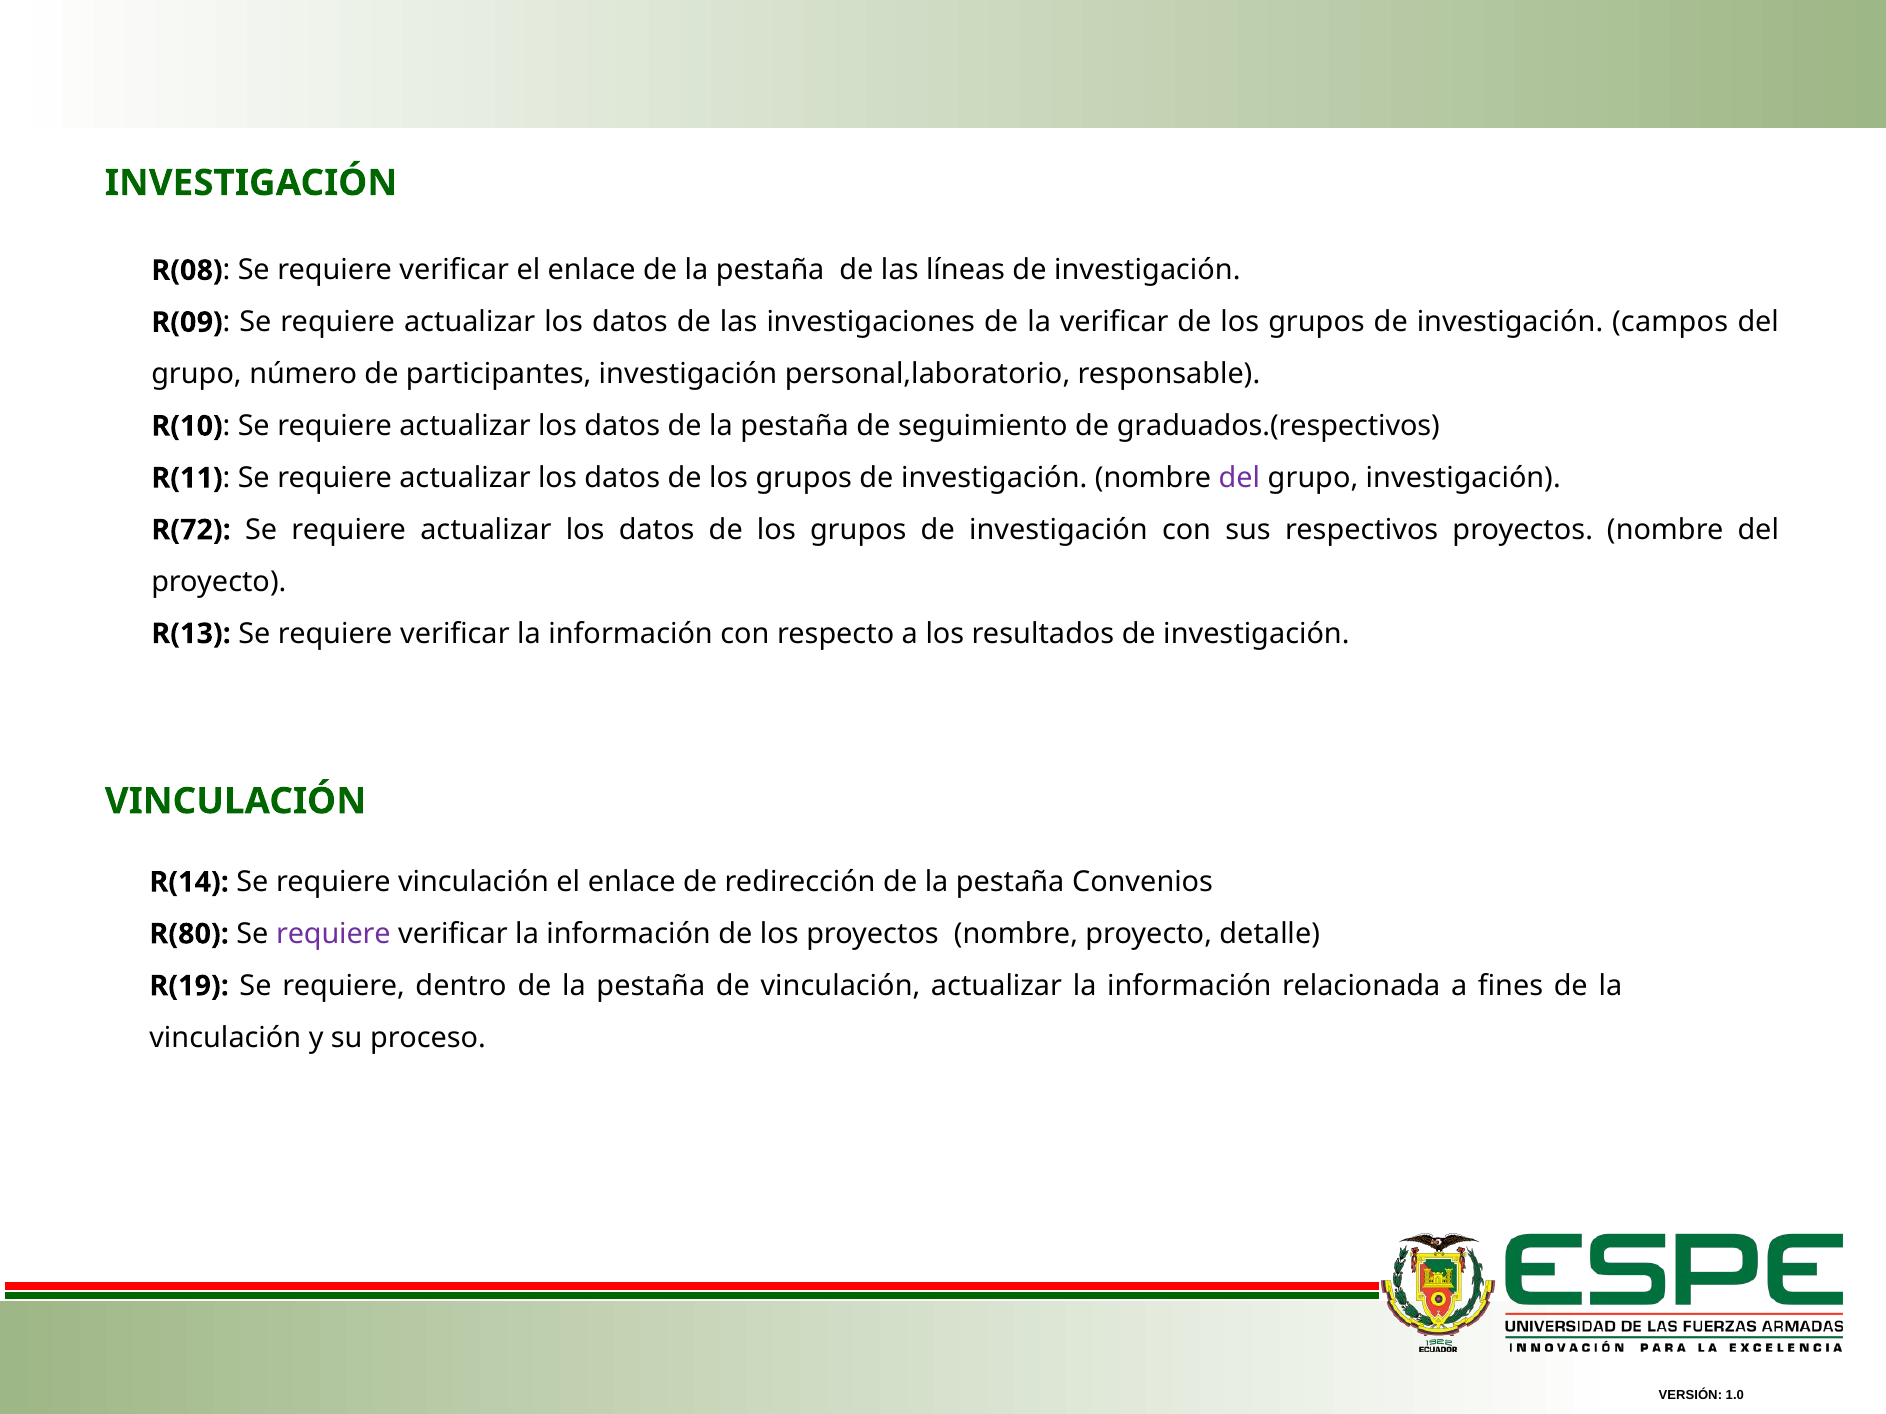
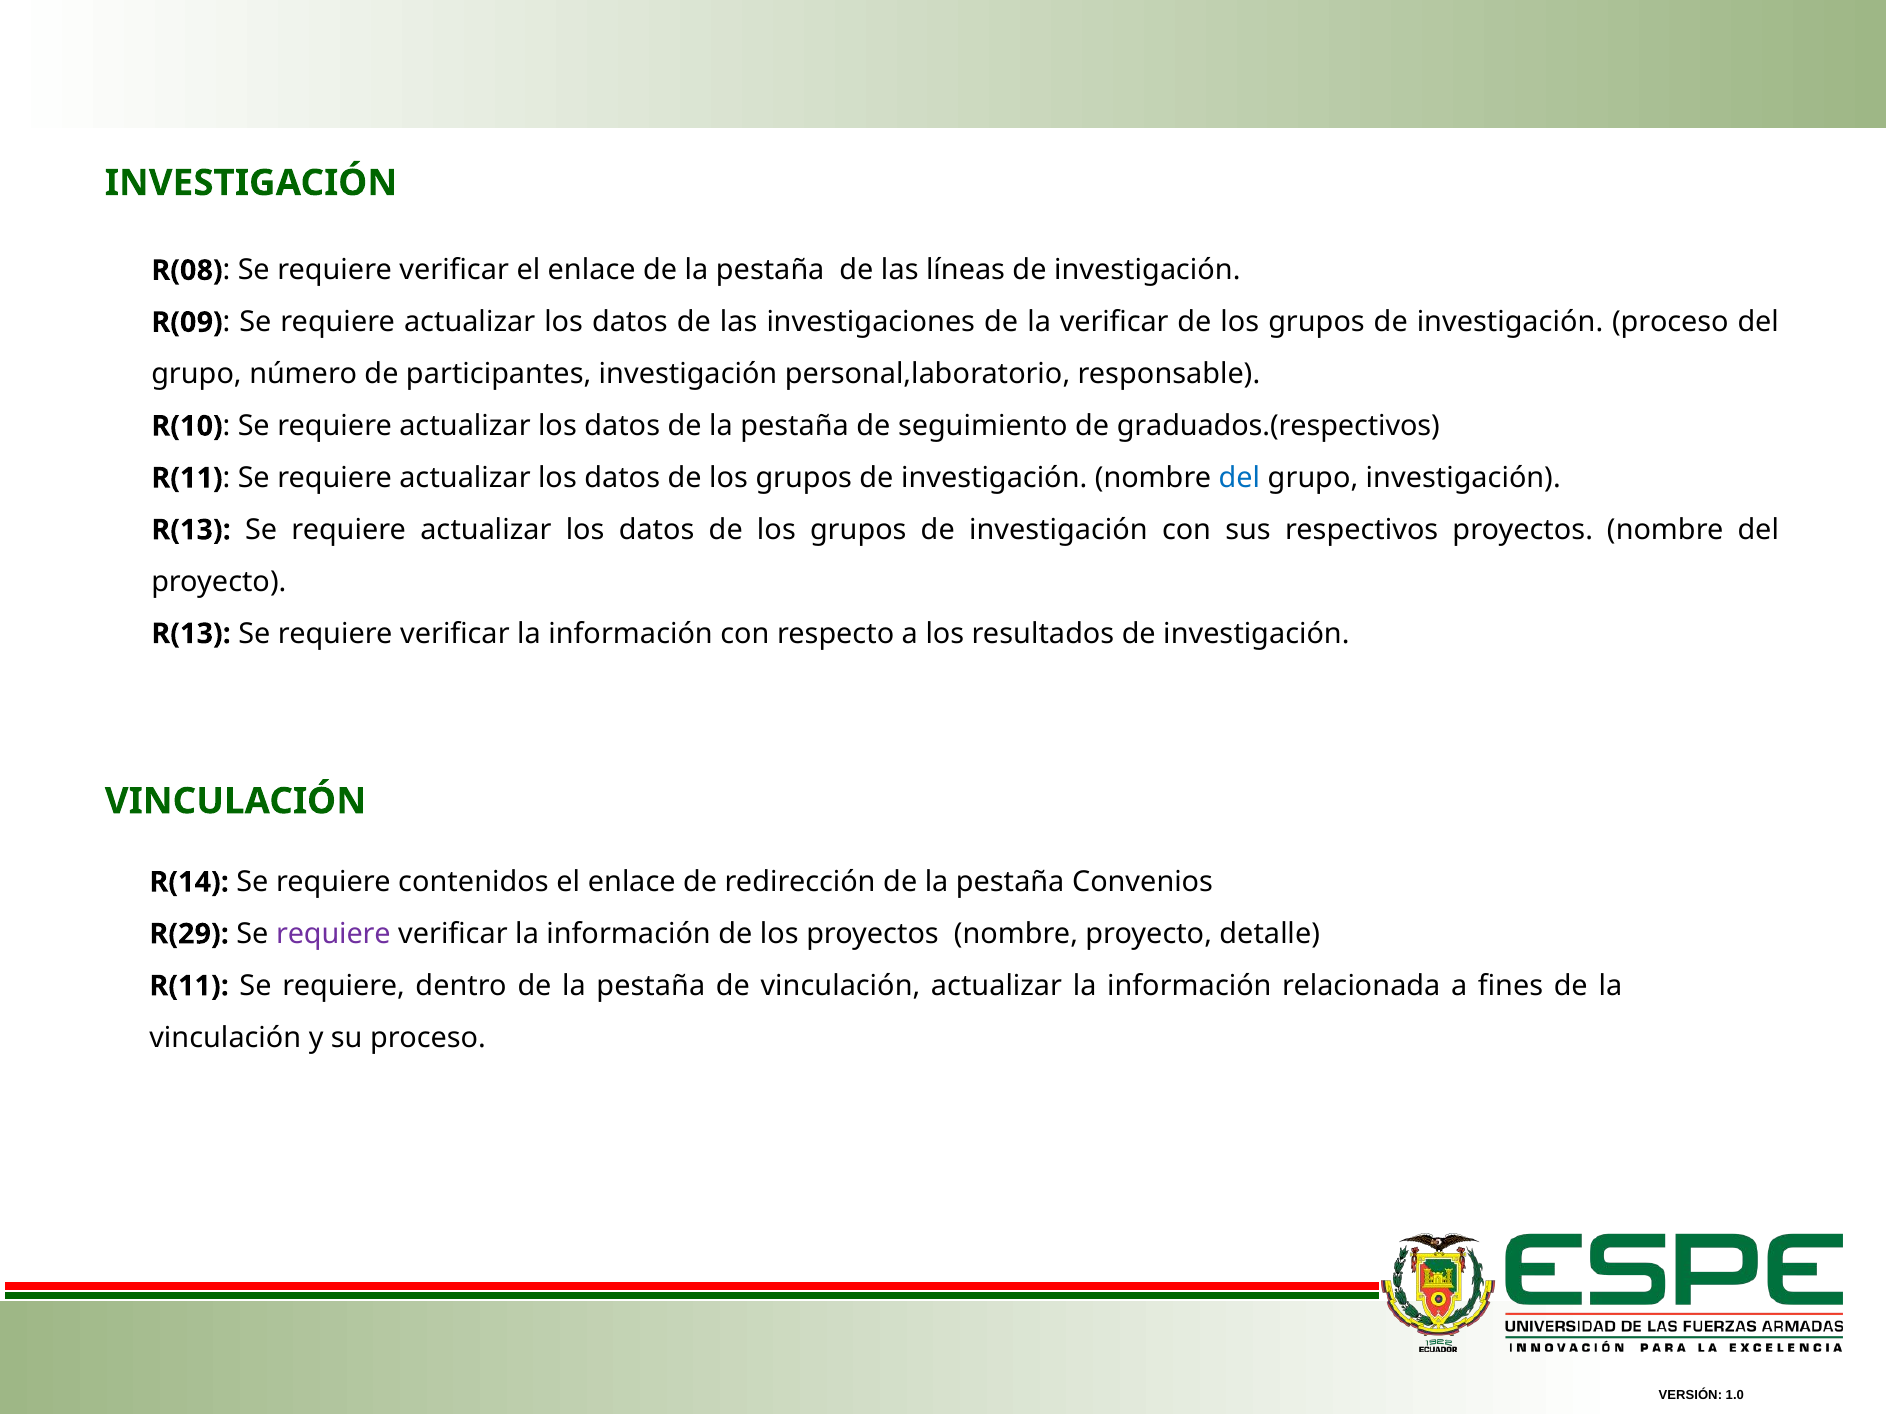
investigación campos: campos -> proceso (1670, 322)
del colour: purple -> blue (1239, 478)
R(72: R(72 -> R(13 (191, 530)
requiere vinculación: vinculación -> contenidos (473, 882)
R(80: R(80 -> R(29 (189, 934)
R(19: R(19 -> R(11 (189, 986)
